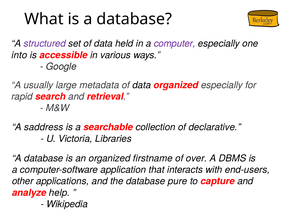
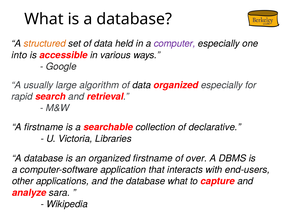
structured colour: purple -> orange (45, 44)
metadata: metadata -> algorithm (99, 85)
A saddress: saddress -> firstname (44, 127)
database pure: pure -> what (178, 181)
help: help -> sara (60, 192)
